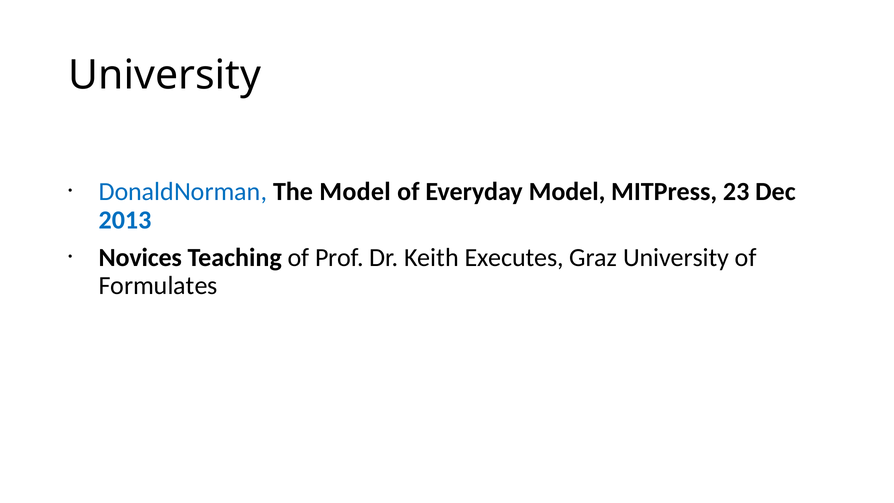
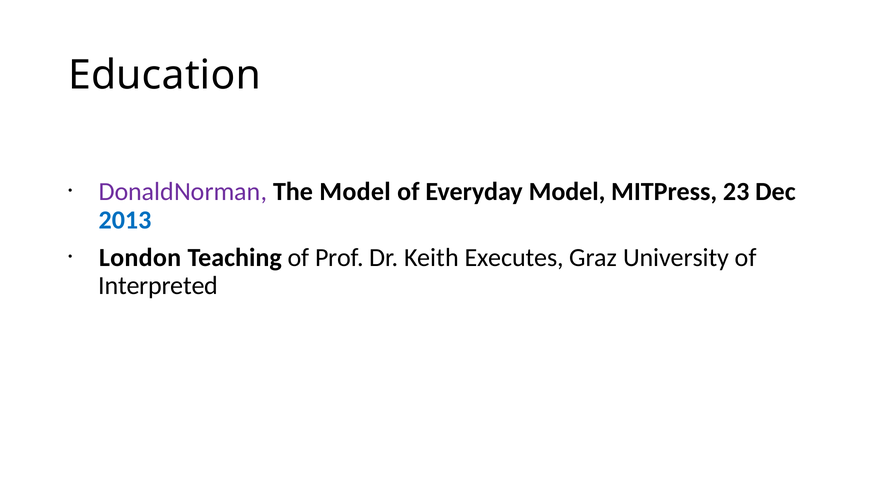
University: University -> Education (165, 75)
DonaldNorman colour: blue -> purple (183, 192)
Novices: Novices -> London (140, 257)
Formulates: Formulates -> Interpreted (158, 286)
